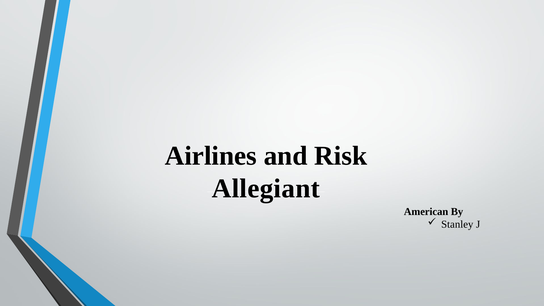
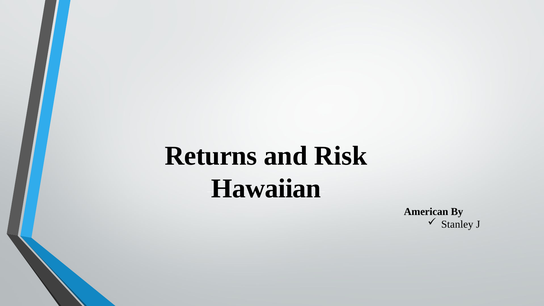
Airlines: Airlines -> Returns (211, 156)
Allegiant: Allegiant -> Hawaiian (266, 189)
